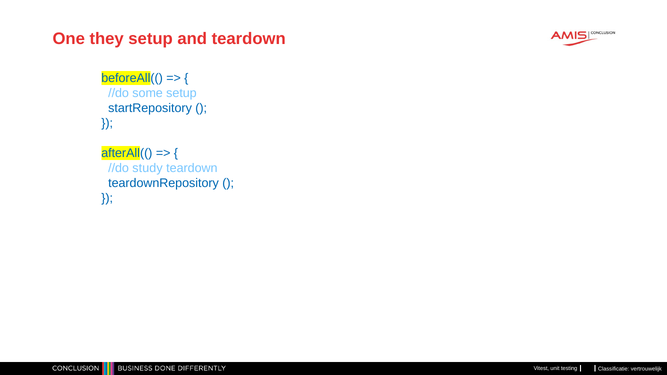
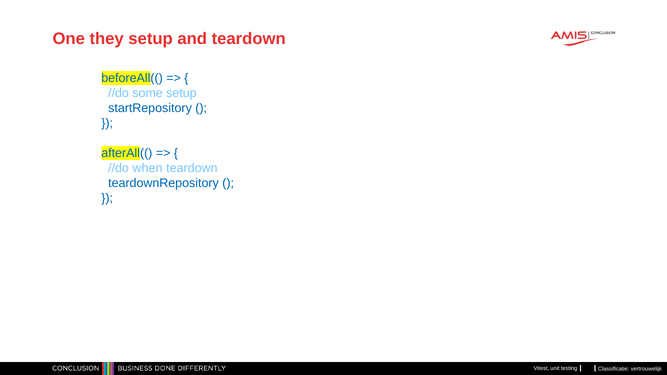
study: study -> when (148, 168)
